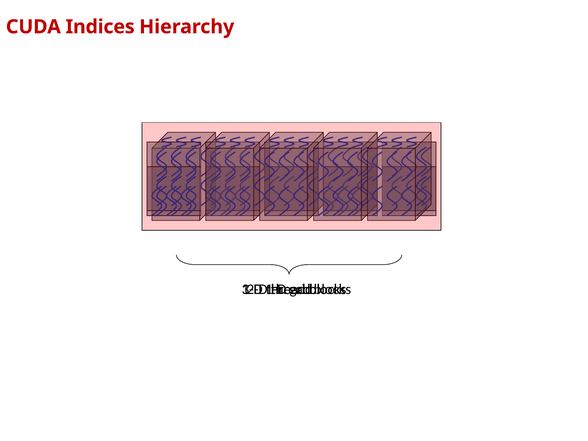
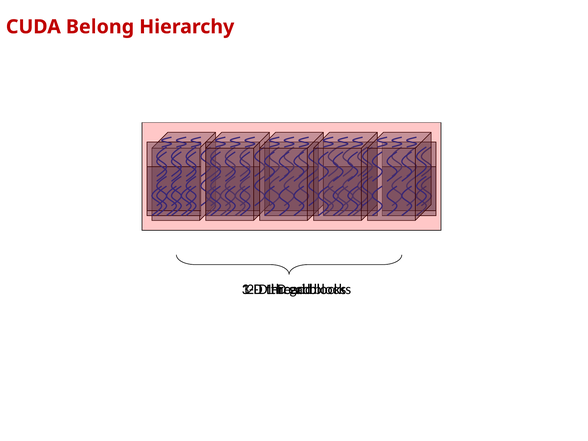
Indices: Indices -> Belong (100, 27)
